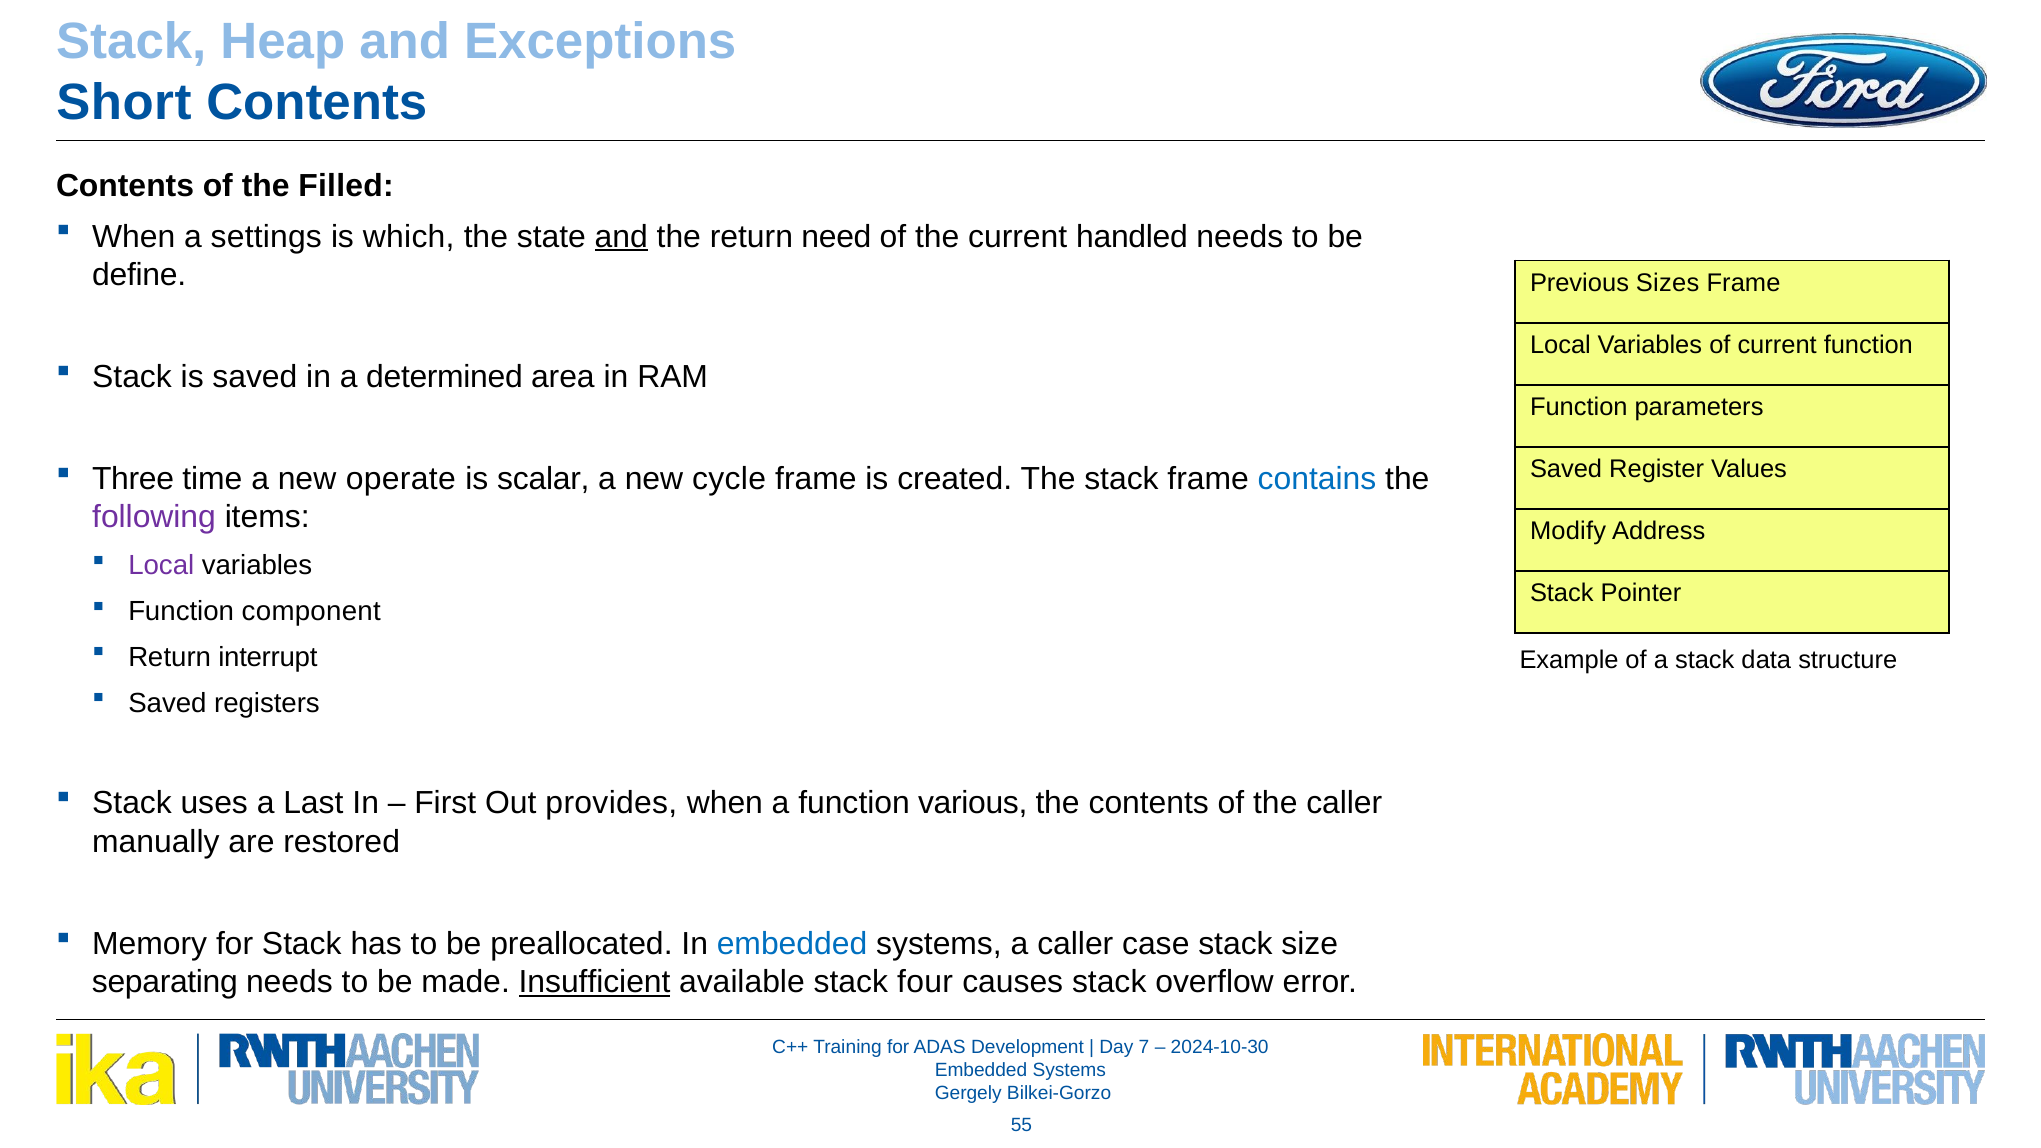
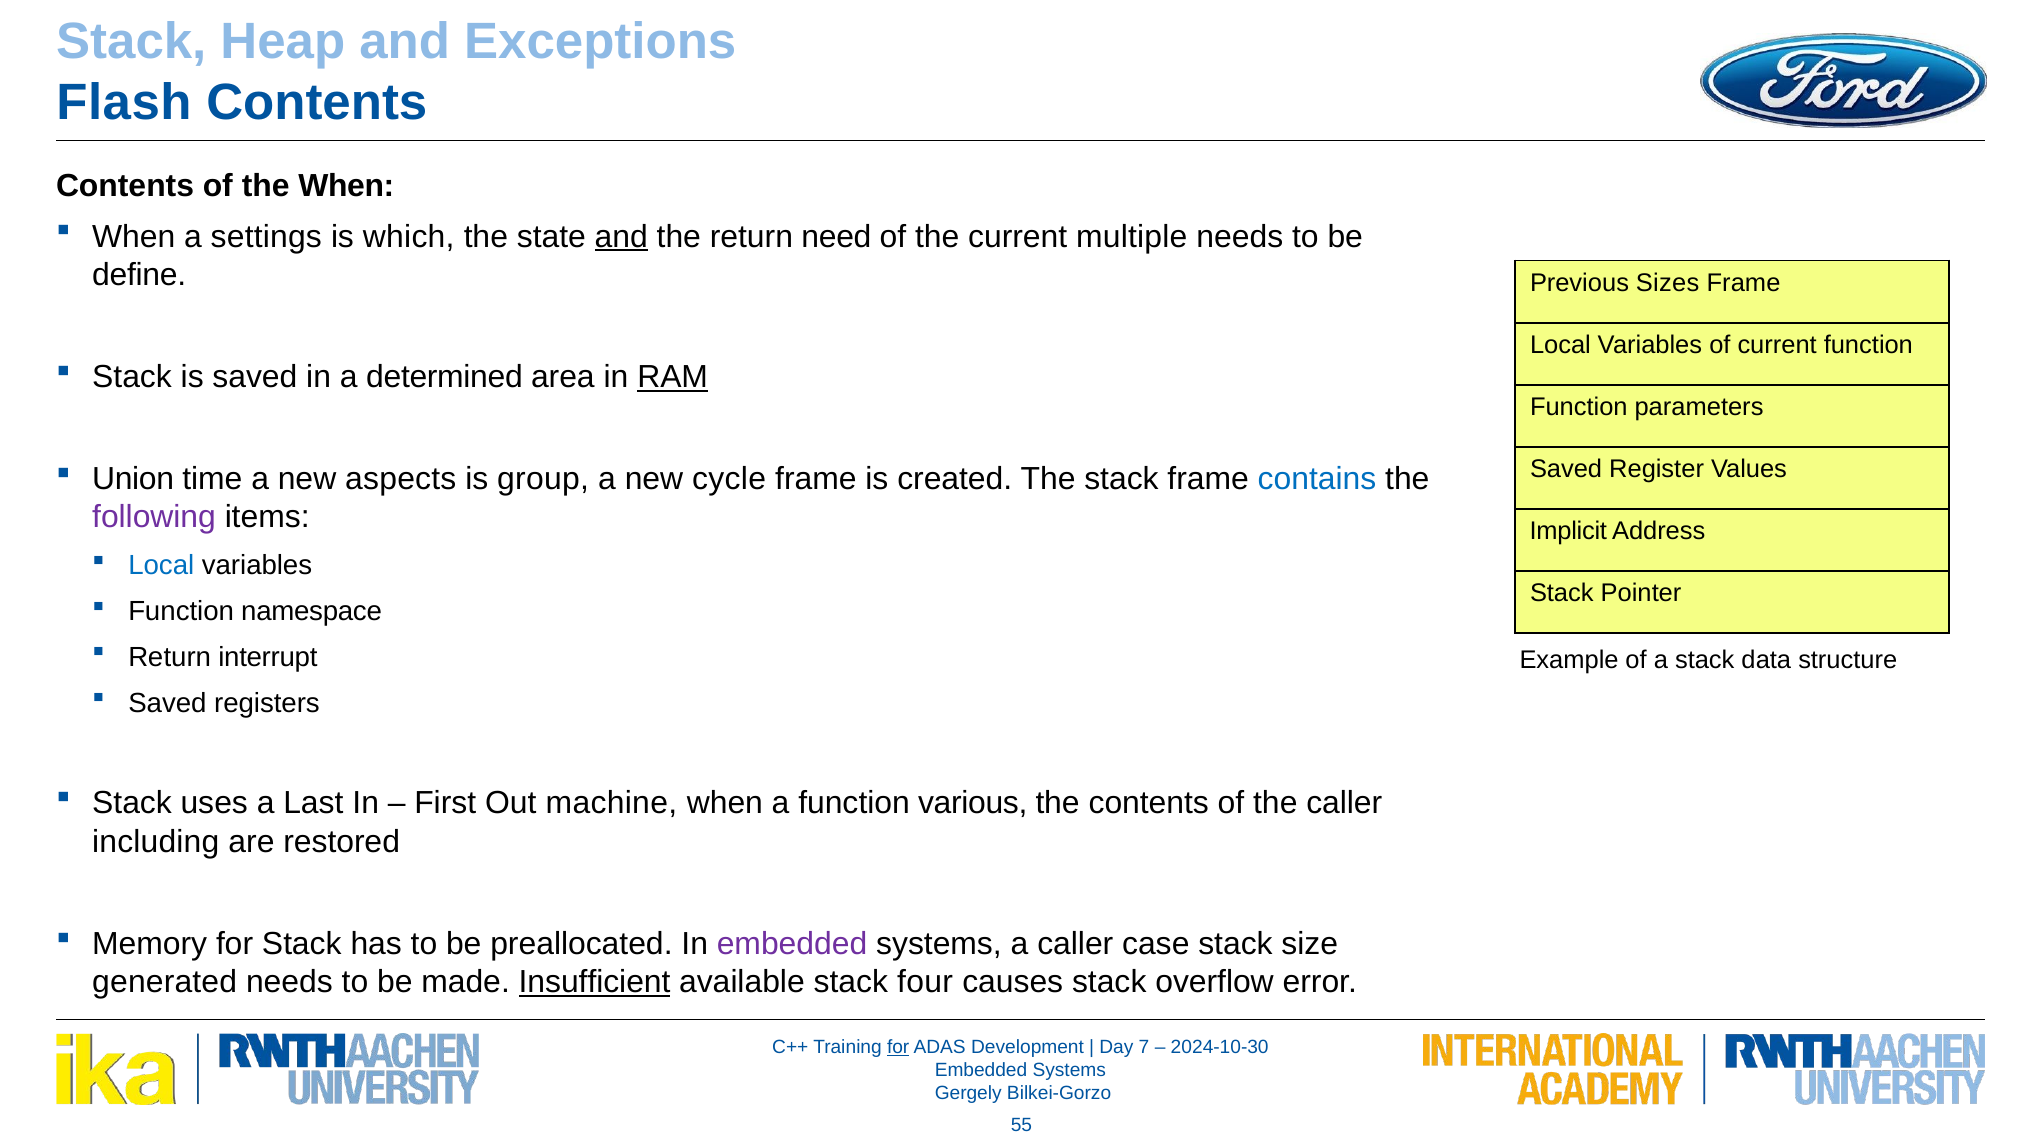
Short: Short -> Flash (124, 103)
the Filled: Filled -> When (346, 186)
handled: handled -> multiple (1132, 237)
RAM underline: none -> present (673, 377)
Three: Three -> Union (133, 479)
operate: operate -> aspects (401, 479)
scalar: scalar -> group (543, 479)
Modify: Modify -> Implicit (1568, 531)
Local colour: purple -> blue (161, 565)
component: component -> namespace (312, 611)
provides: provides -> machine (611, 803)
manually: manually -> including (156, 842)
embedded colour: blue -> purple (792, 944)
separating: separating -> generated (165, 982)
for underline: none -> present (898, 1047)
